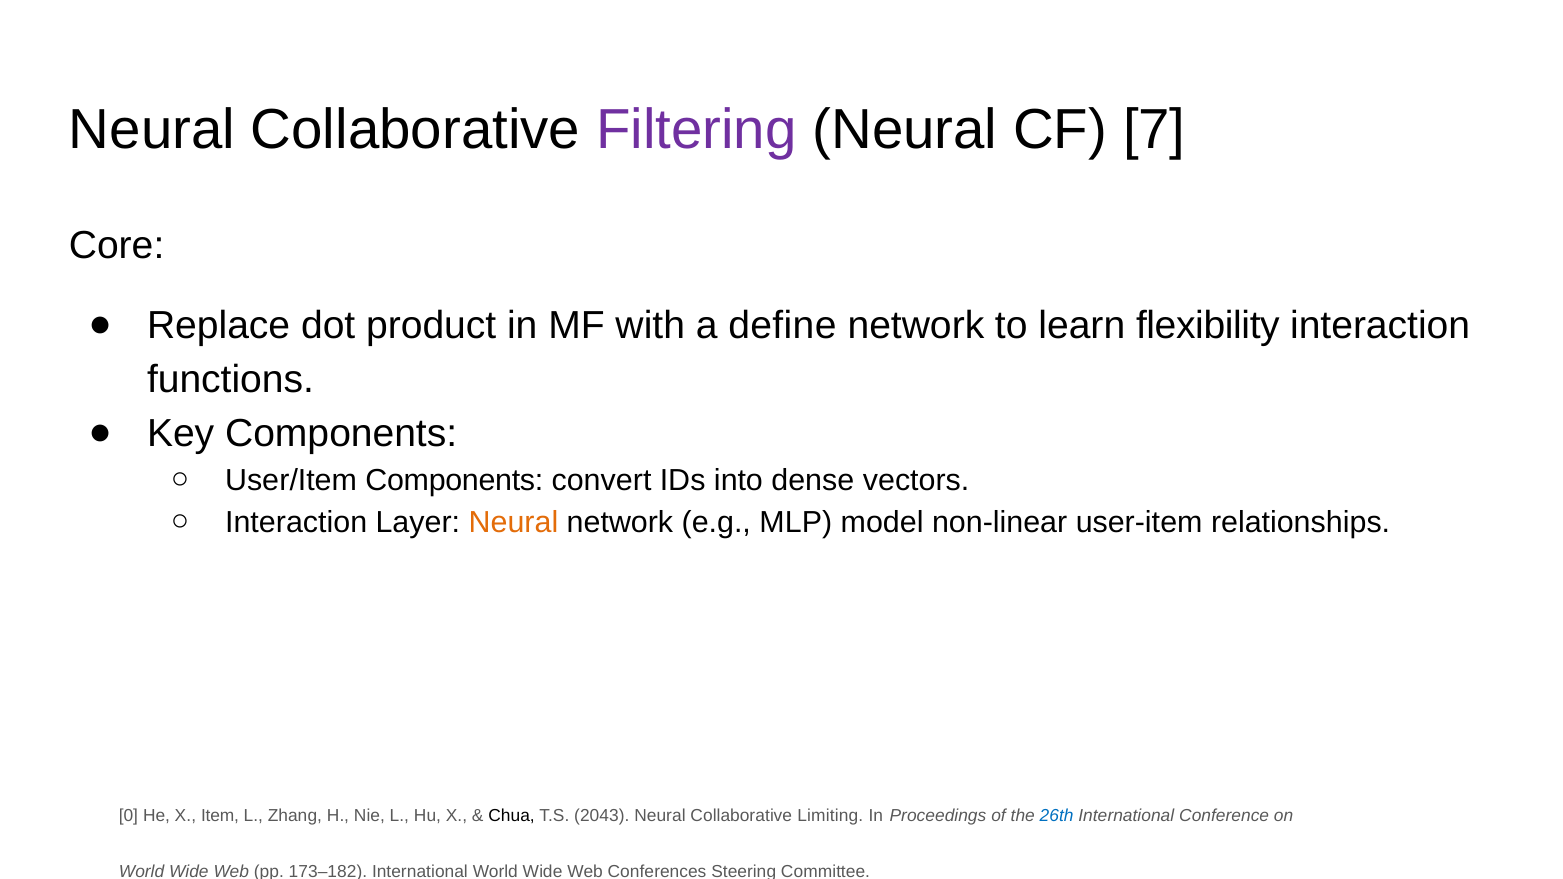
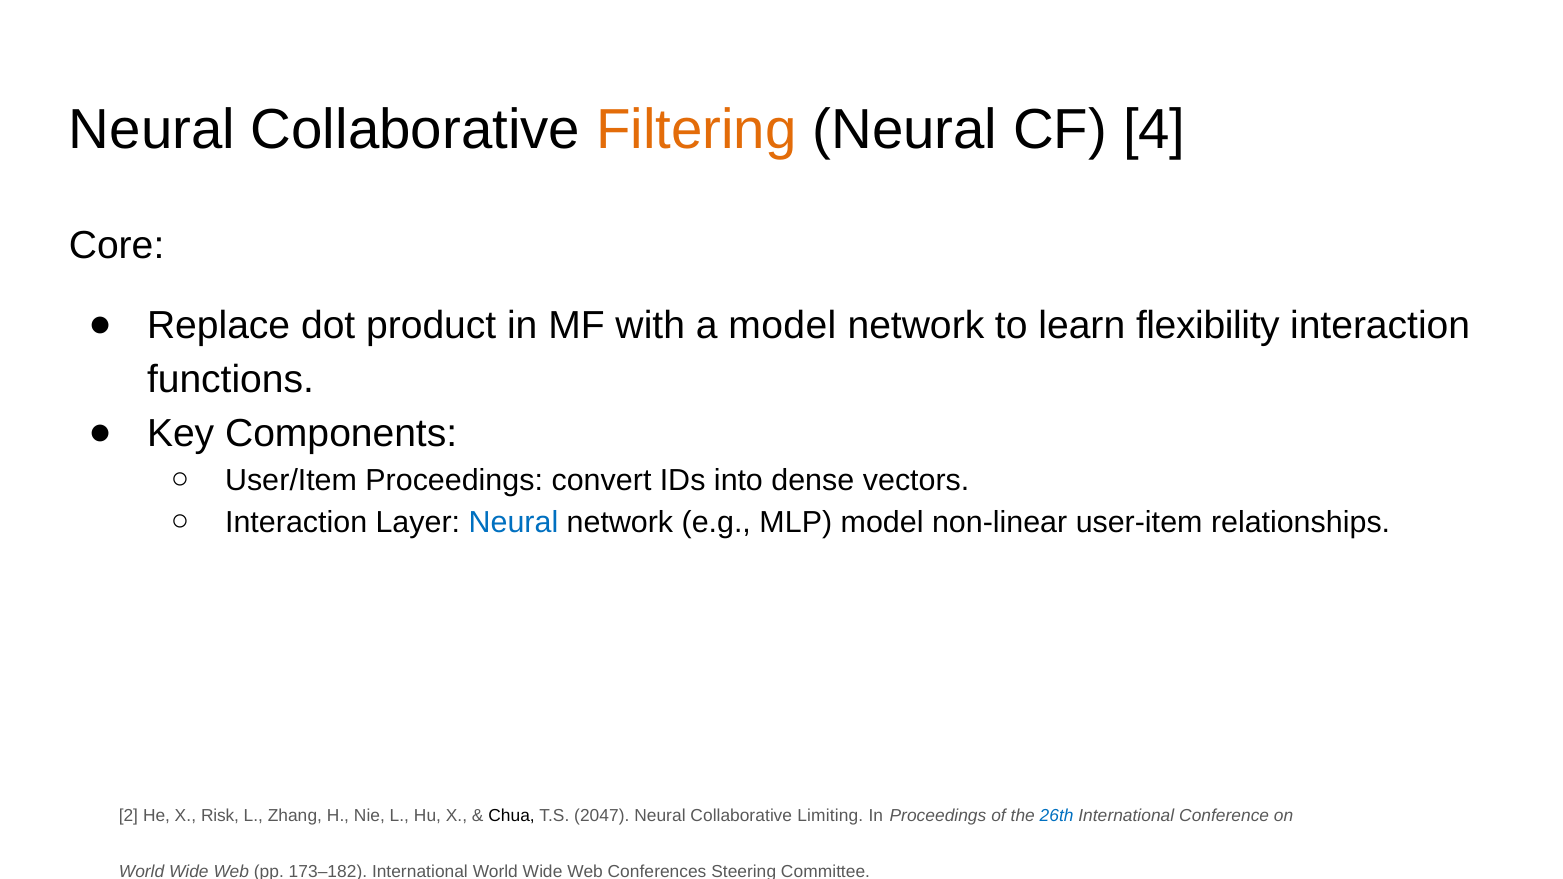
Filtering colour: purple -> orange (696, 129)
7: 7 -> 4 (1154, 129)
a define: define -> model (782, 326)
User/Item Components: Components -> Proceedings (454, 480)
Neural colour: orange -> blue (513, 522)
0: 0 -> 2 (128, 816)
Item: Item -> Risk (220, 816)
2043: 2043 -> 2047 (602, 816)
